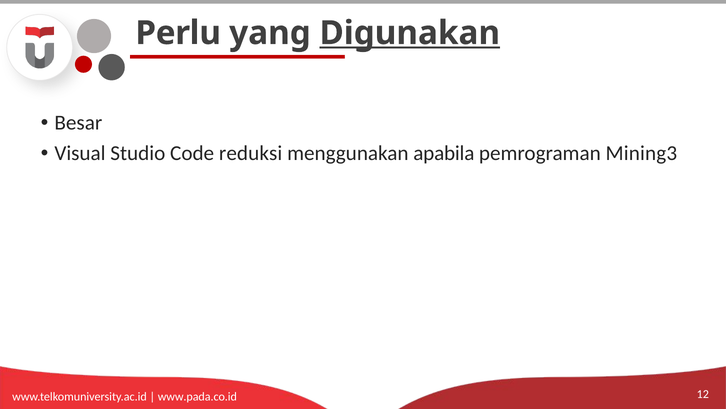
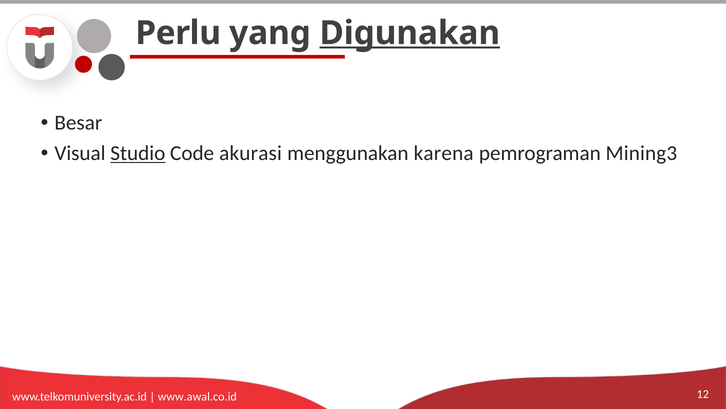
Studio underline: none -> present (138, 153)
reduksi: reduksi -> akurasi (251, 153)
apabila: apabila -> karena (444, 153)
www.pada.co.id: www.pada.co.id -> www.awal.co.id (197, 396)
